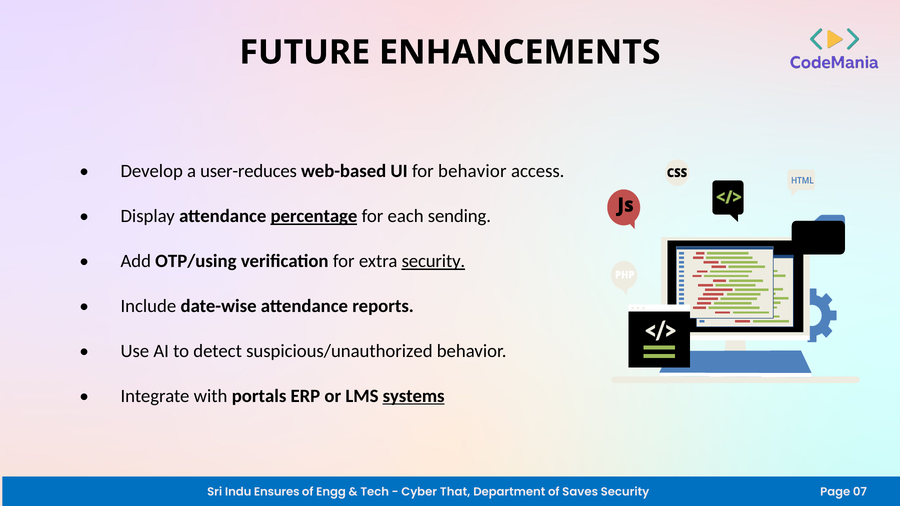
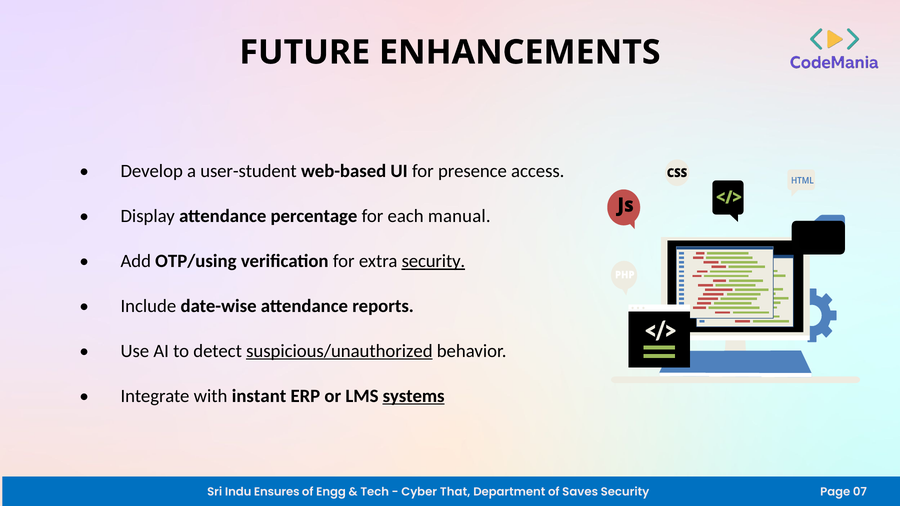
user-reduces: user-reduces -> user-student (248, 171)
for behavior: behavior -> presence (472, 171)
percentage underline: present -> none (314, 216)
sending: sending -> manual (459, 216)
suspicious/unauthorized underline: none -> present (339, 351)
portals: portals -> instant (259, 396)
